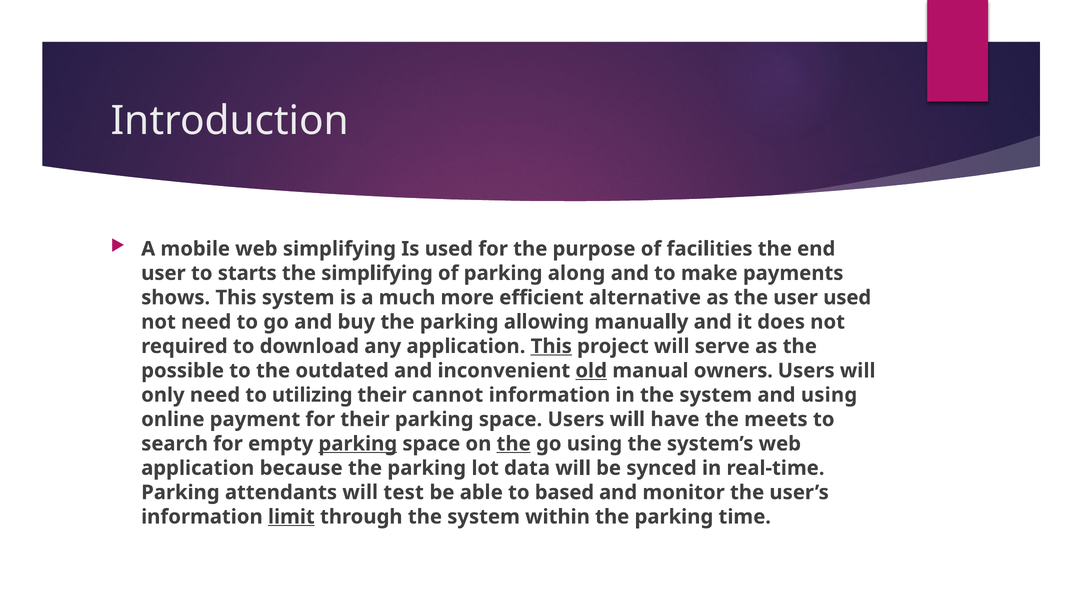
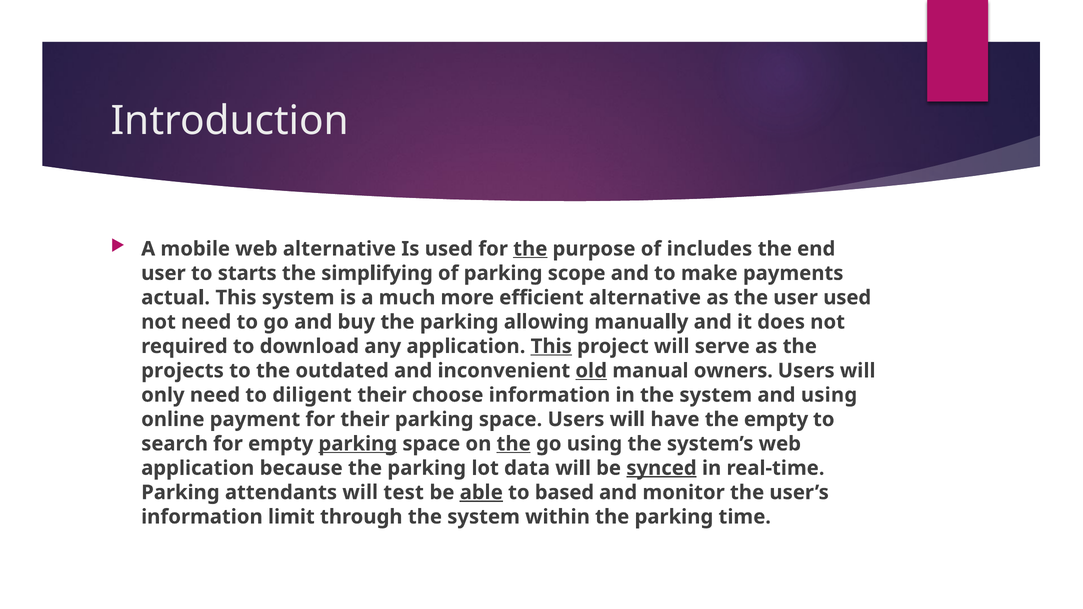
web simplifying: simplifying -> alternative (339, 249)
the underline: none -> present (530, 249)
facilities: facilities -> includes (709, 249)
along: along -> scope (577, 273)
shows: shows -> actual (176, 298)
possible: possible -> projects (183, 371)
utilizing: utilizing -> diligent (312, 395)
cannot: cannot -> choose (448, 395)
the meets: meets -> empty (776, 420)
synced underline: none -> present (661, 468)
able underline: none -> present (481, 493)
limit underline: present -> none (291, 517)
